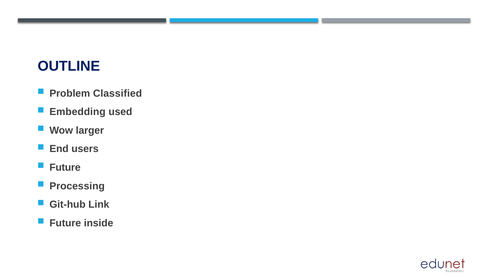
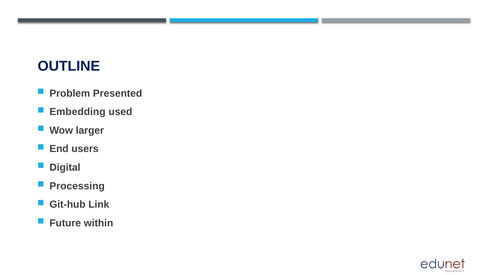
Classified: Classified -> Presented (118, 93)
Future: Future -> Digital (65, 167)
inside: inside -> within (99, 223)
